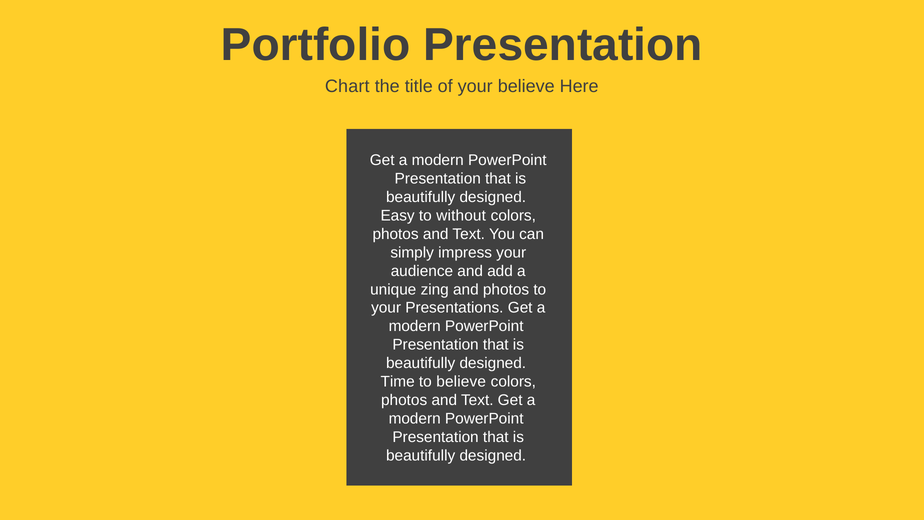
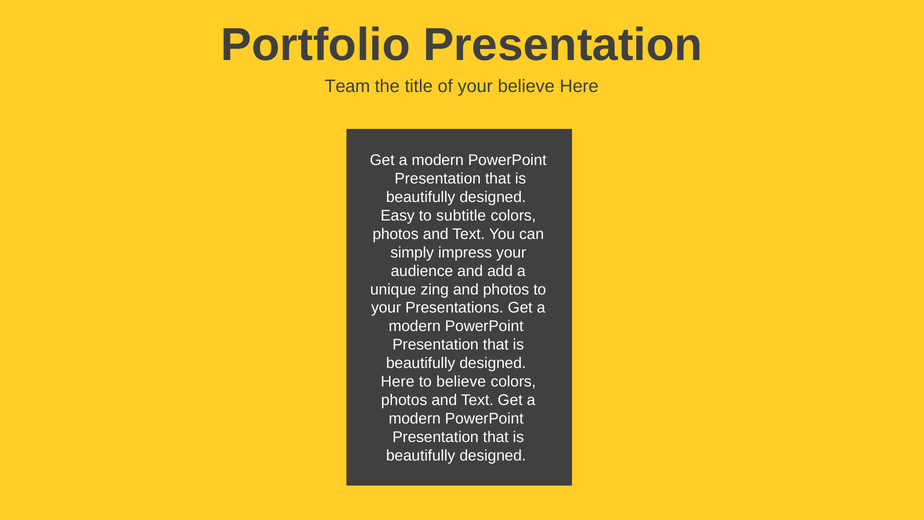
Chart: Chart -> Team (347, 86)
without: without -> subtitle (461, 215)
Time: Time -> Here (398, 382)
